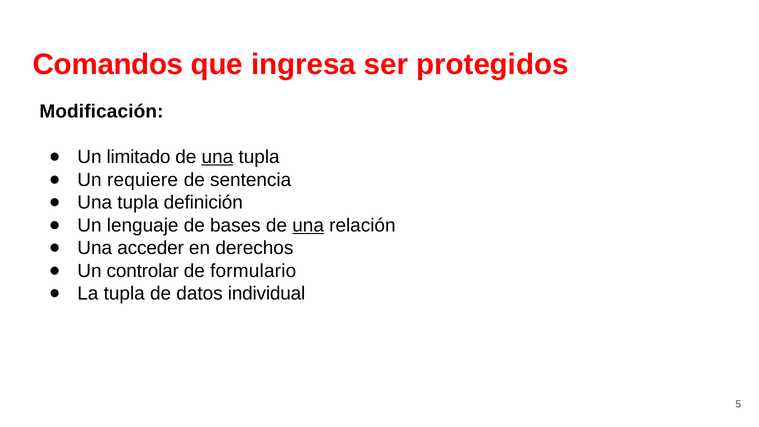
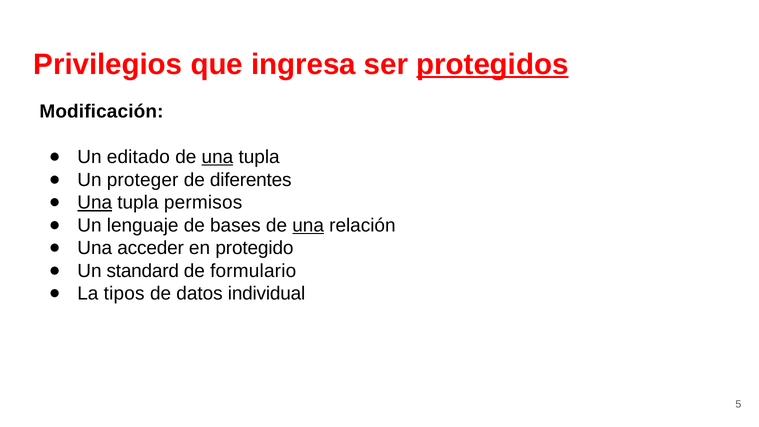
Comandos: Comandos -> Privilegios (108, 64)
protegidos underline: none -> present (492, 64)
limitado: limitado -> editado (138, 157)
requiere: requiere -> proteger (143, 180)
sentencia: sentencia -> diferentes (251, 180)
Una underline: none -> present (95, 203)
definición: definición -> permisos (203, 203)
derechos: derechos -> protegido (254, 248)
controlar: controlar -> standard (143, 271)
La tupla: tupla -> tipos (124, 294)
